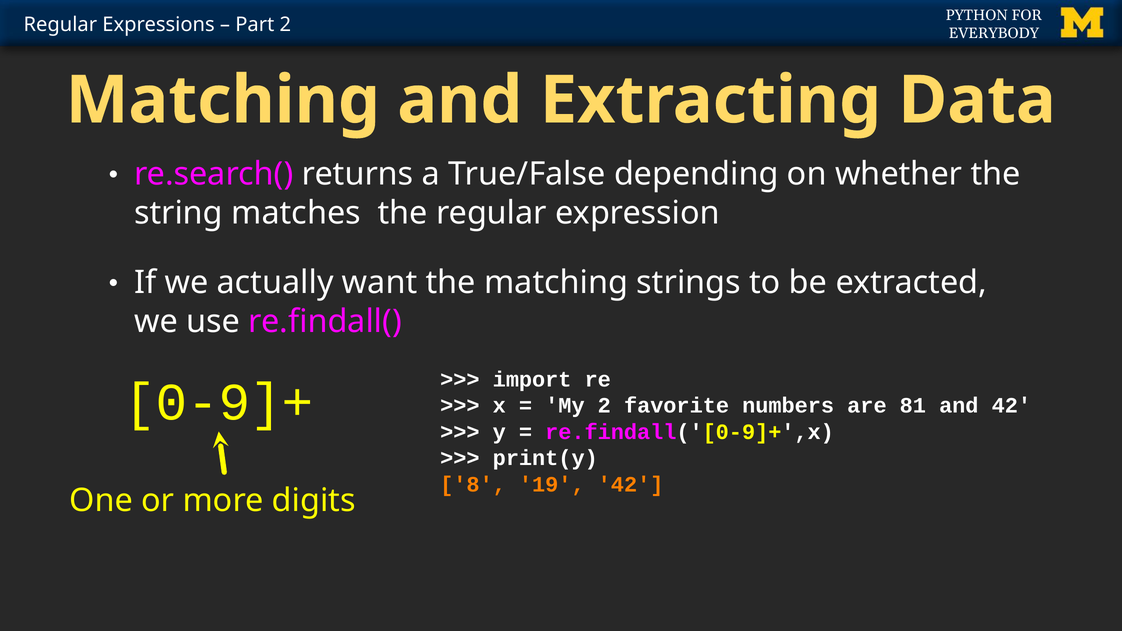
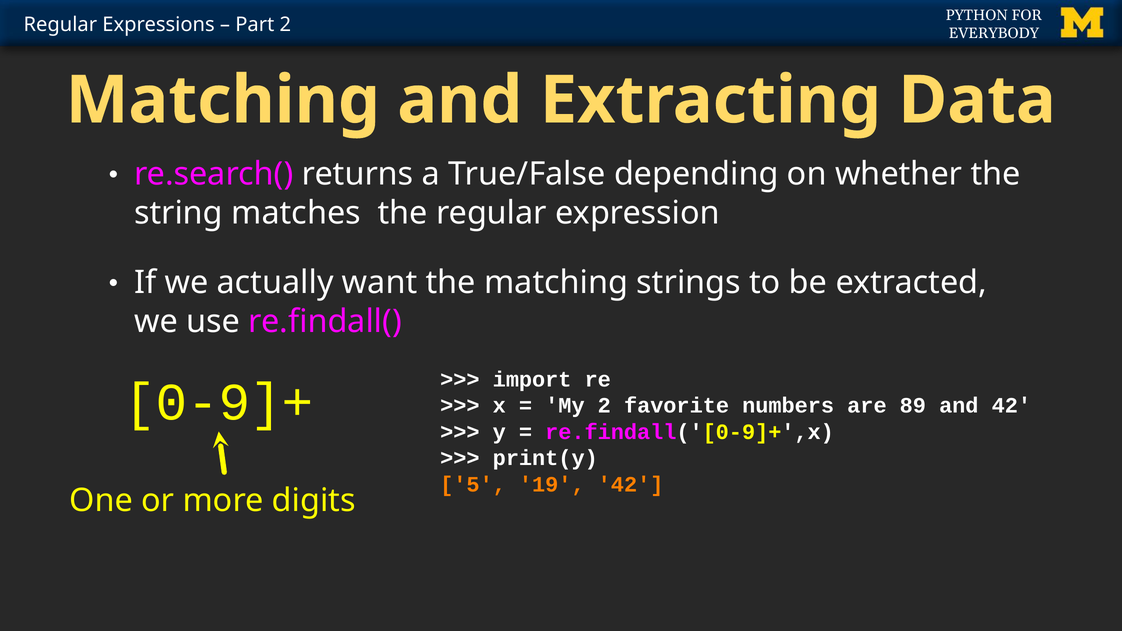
81: 81 -> 89 (913, 406)
8: 8 -> 5 (473, 485)
